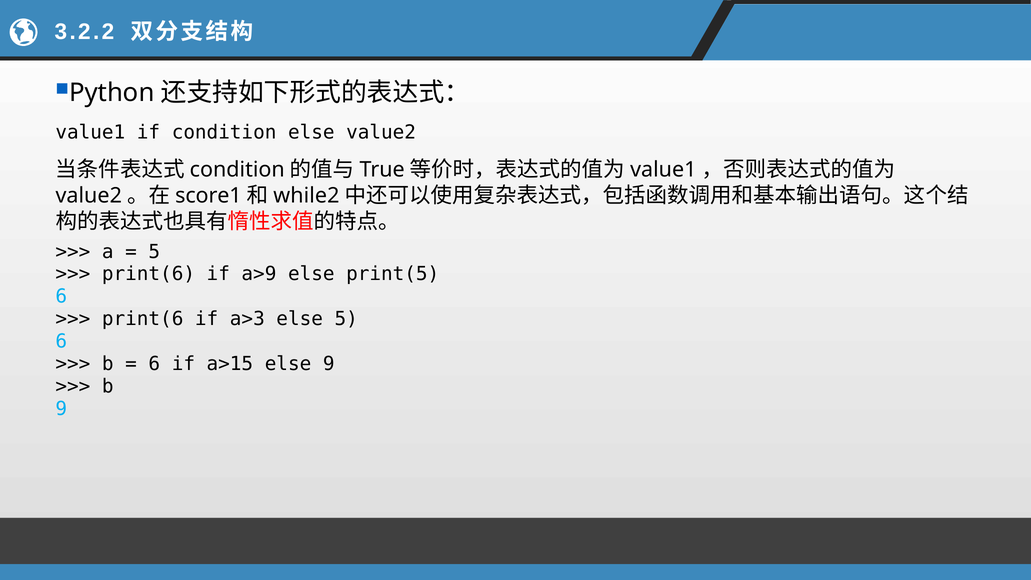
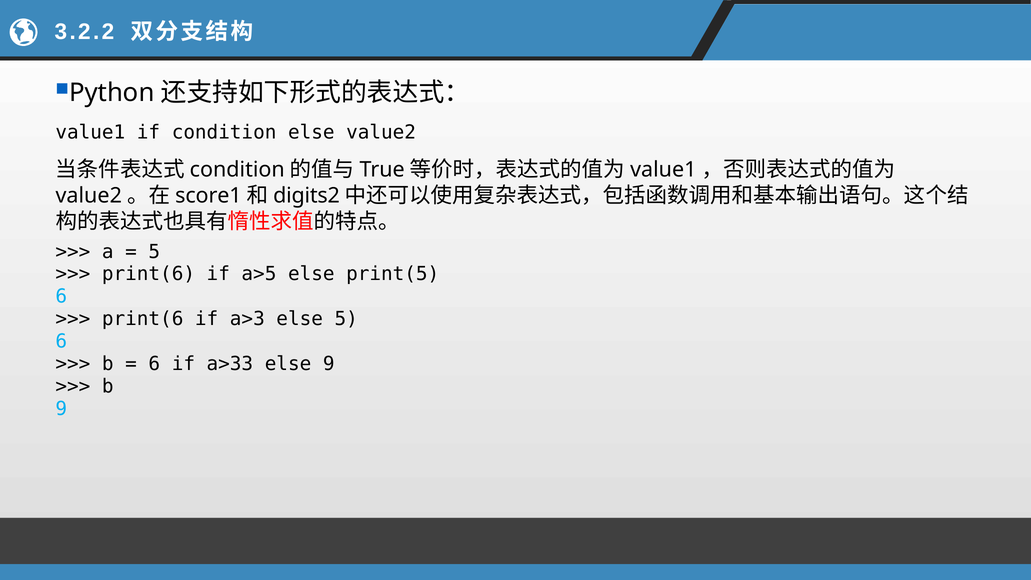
while2: while2 -> digits2 (307, 196)
a>9: a>9 -> a>5 (259, 274)
a>15: a>15 -> a>33 (230, 364)
